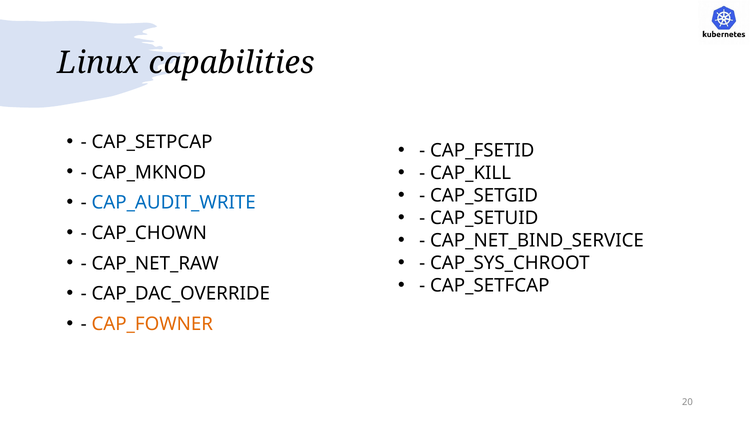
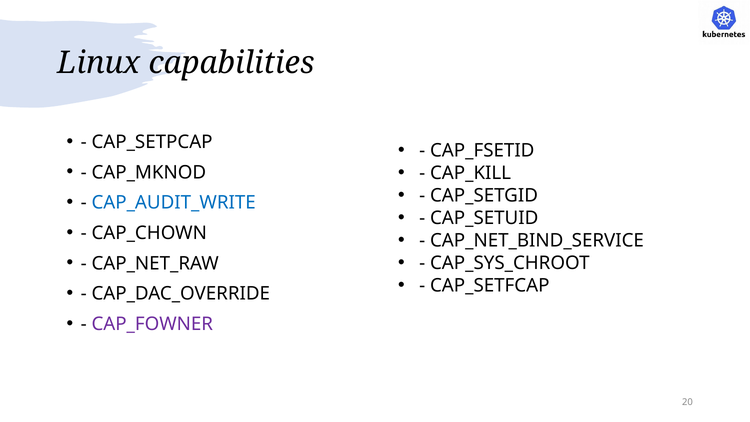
CAP_FOWNER colour: orange -> purple (152, 324)
